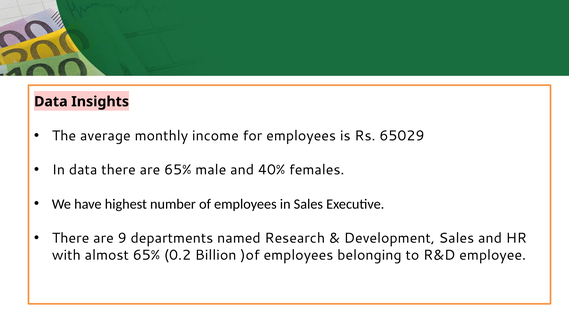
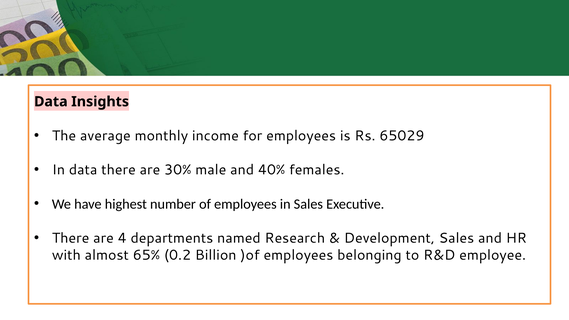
are 65%: 65% -> 30% (178, 170)
9: 9 -> 4 (122, 238)
